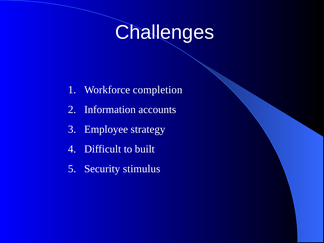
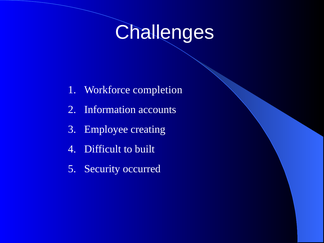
strategy: strategy -> creating (148, 129)
stimulus: stimulus -> occurred (142, 169)
